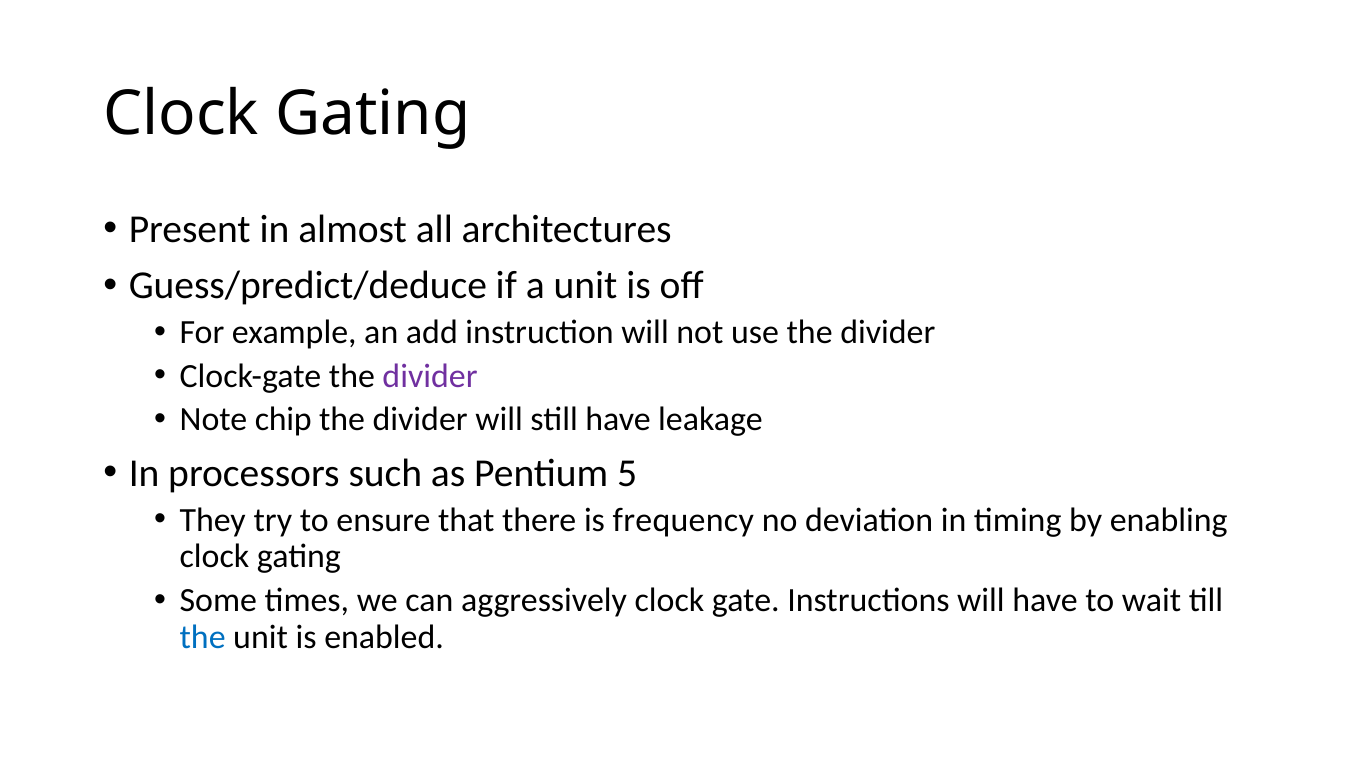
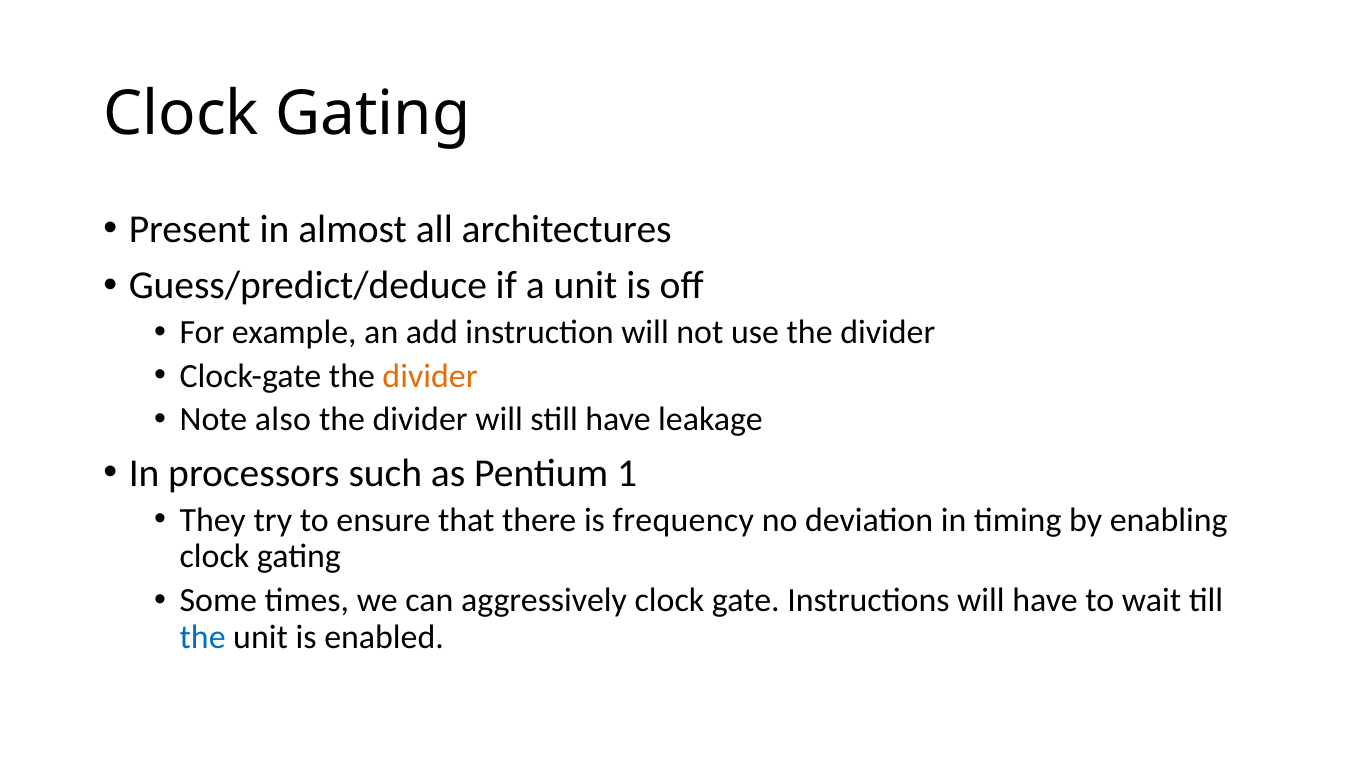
divider colour: purple -> orange (430, 377)
chip: chip -> also (283, 420)
5: 5 -> 1 (627, 474)
